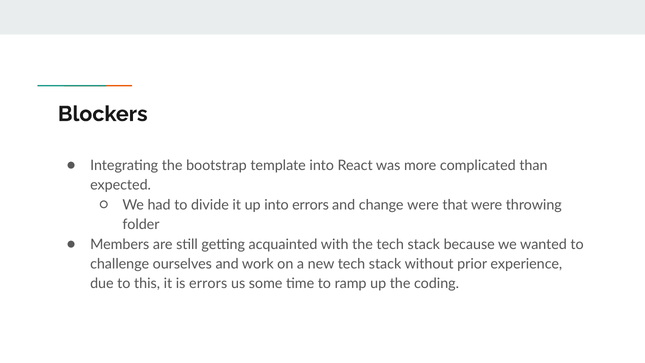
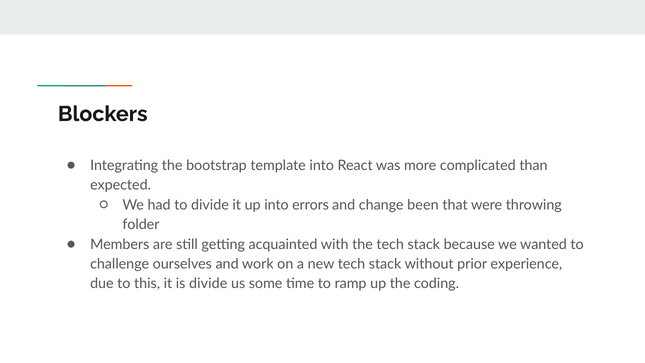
change were: were -> been (423, 205)
is errors: errors -> divide (208, 284)
